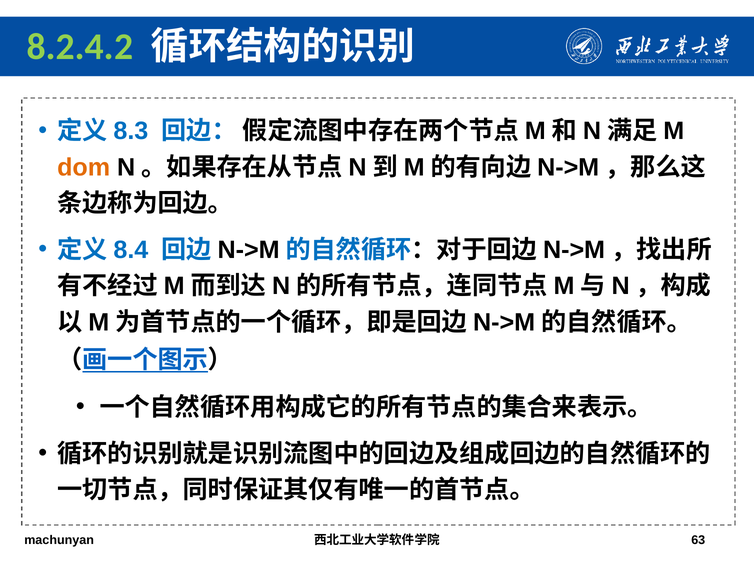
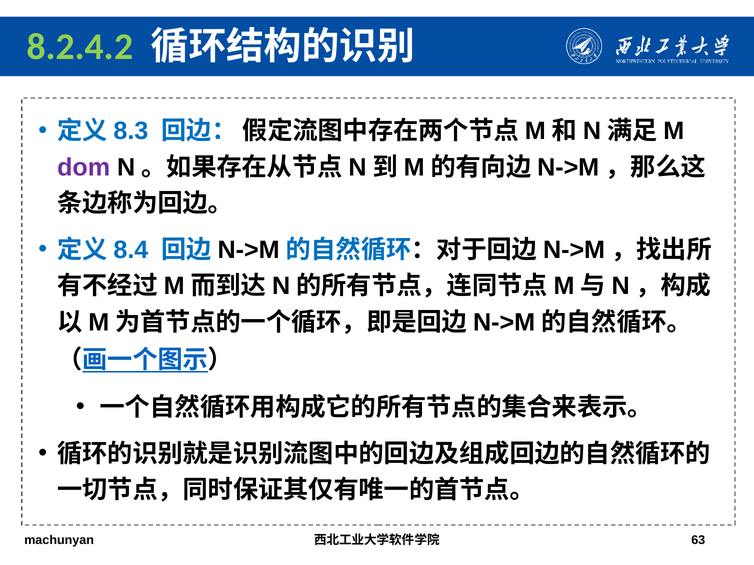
dom colour: orange -> purple (84, 167)
